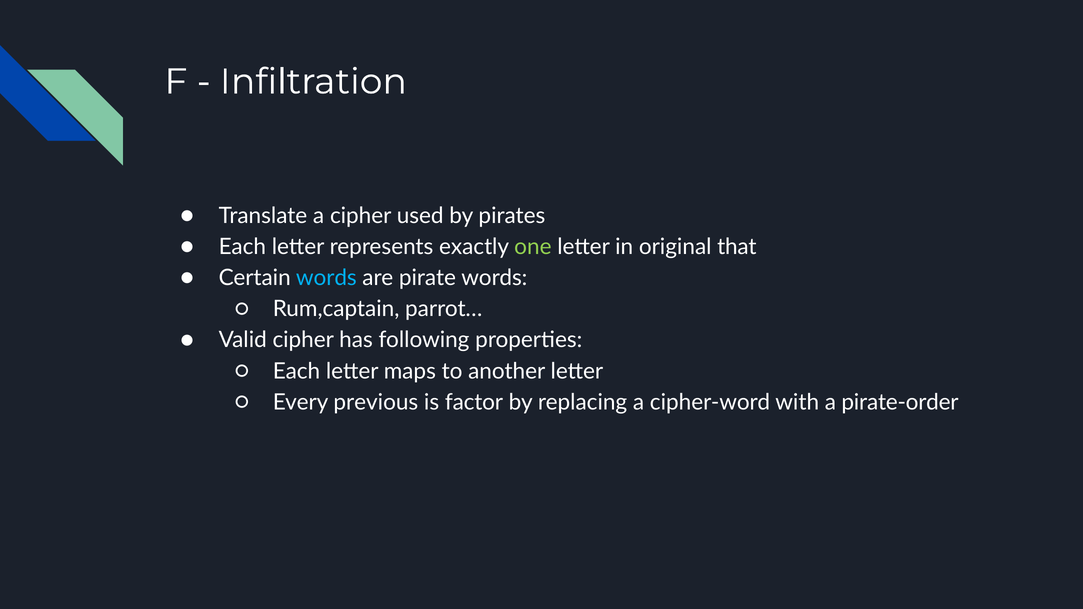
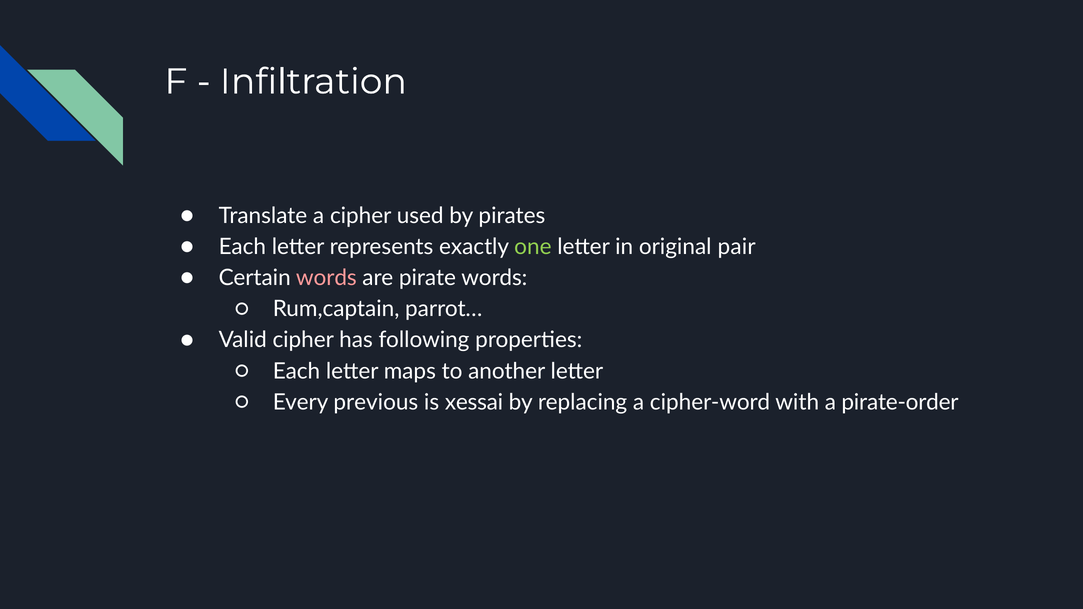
that: that -> pair (737, 247)
words colour: light blue -> pink (326, 278)
factor: factor -> xessai (474, 402)
